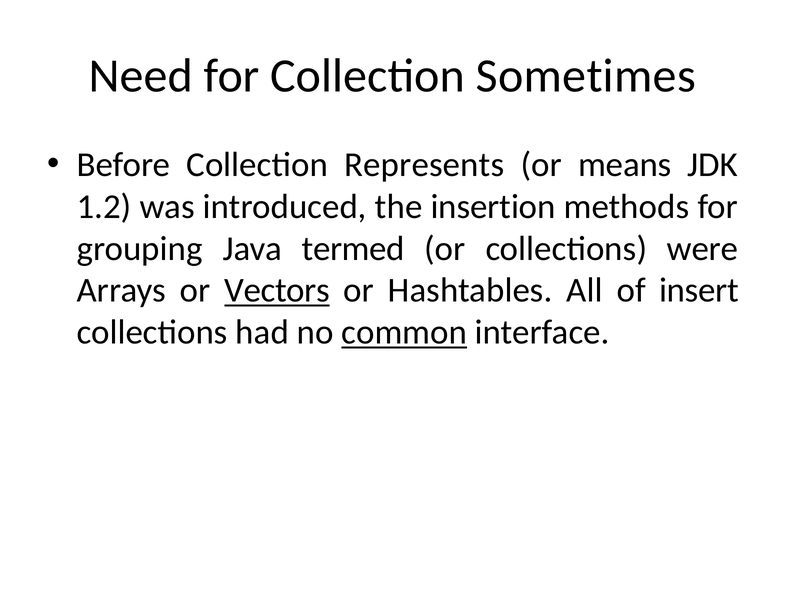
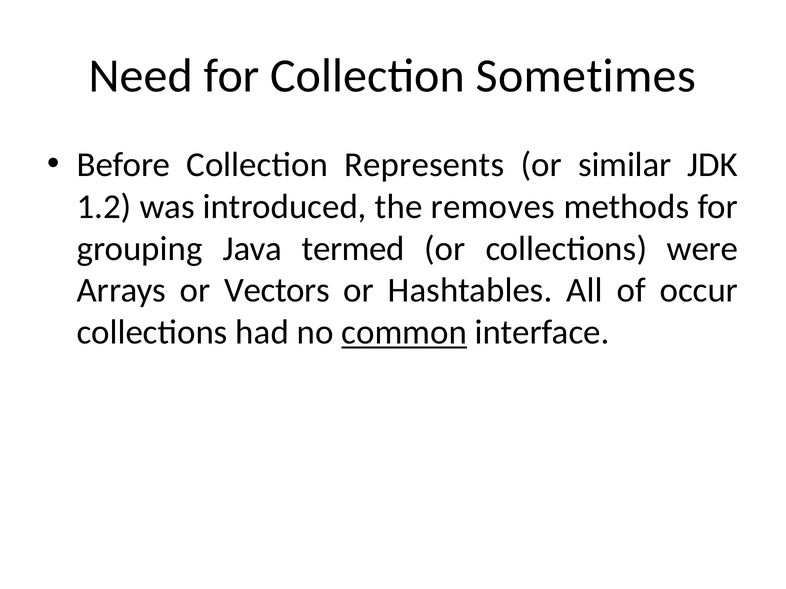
means: means -> similar (625, 165)
insertion: insertion -> removes (493, 207)
Vectors underline: present -> none (277, 291)
insert: insert -> occur (699, 291)
